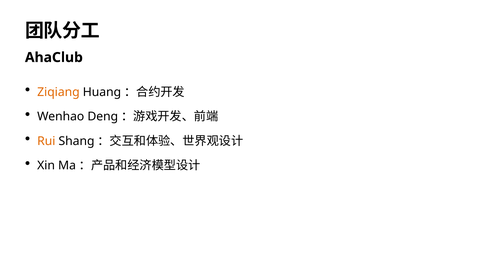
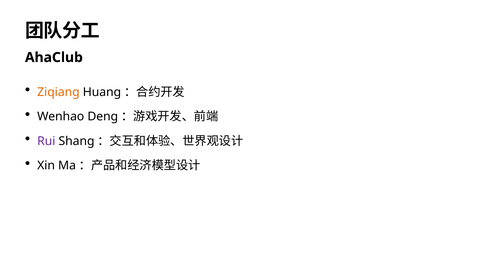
Rui colour: orange -> purple (46, 141)
